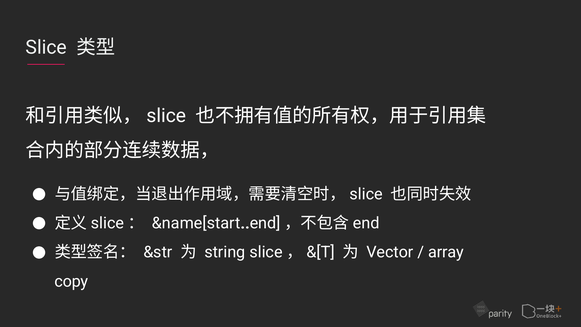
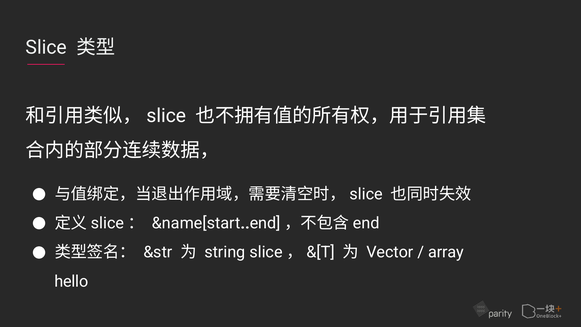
copy: copy -> hello (71, 281)
